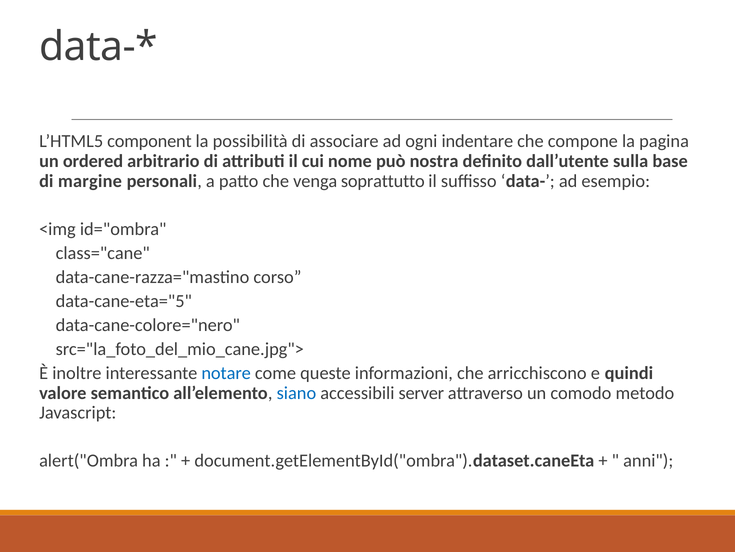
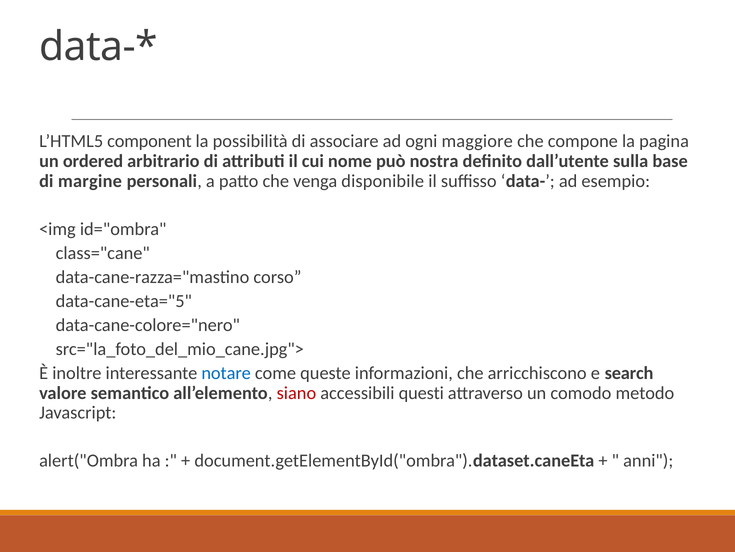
indentare: indentare -> maggiore (477, 141)
soprattutto: soprattutto -> disponibile (383, 181)
quindi: quindi -> search (629, 373)
siano colour: blue -> red (296, 392)
server: server -> questi (421, 392)
